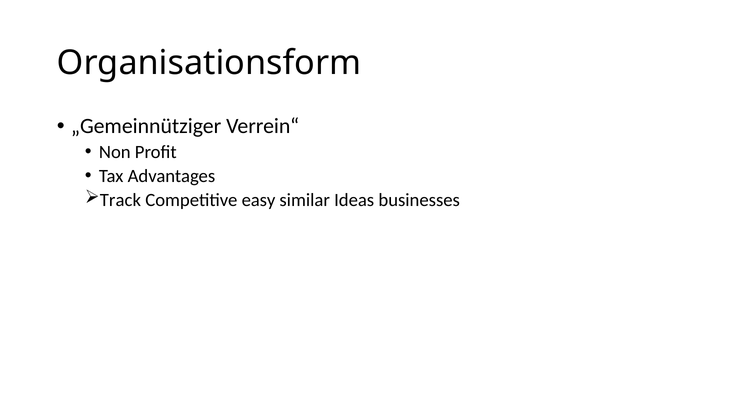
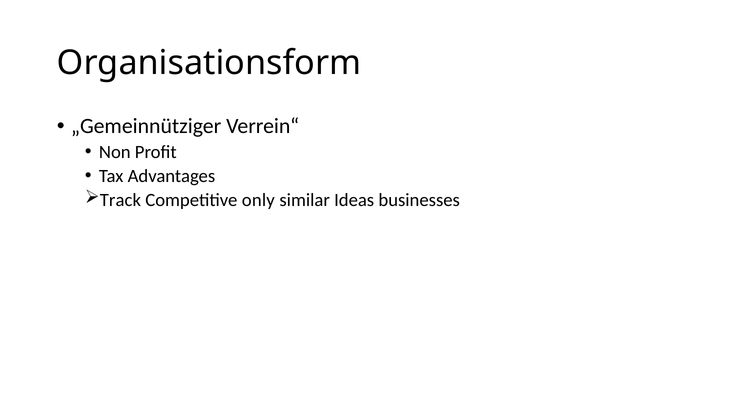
easy: easy -> only (258, 200)
